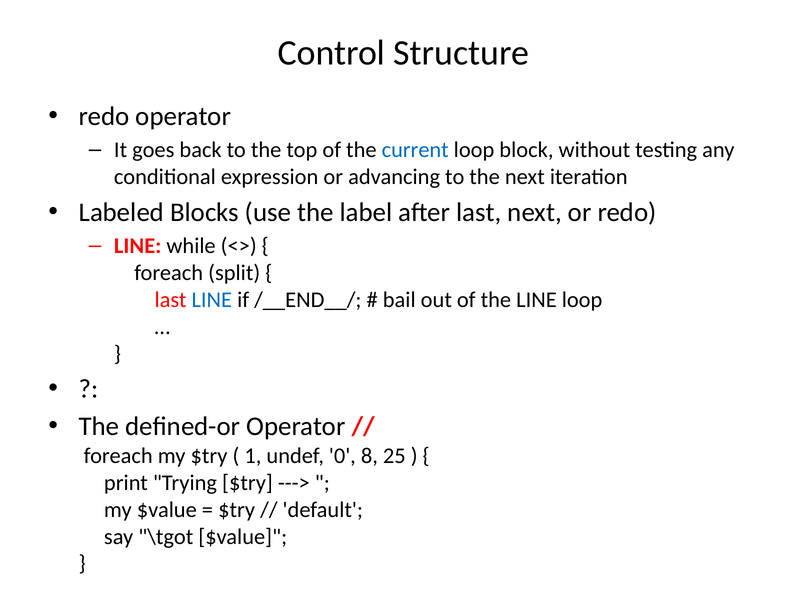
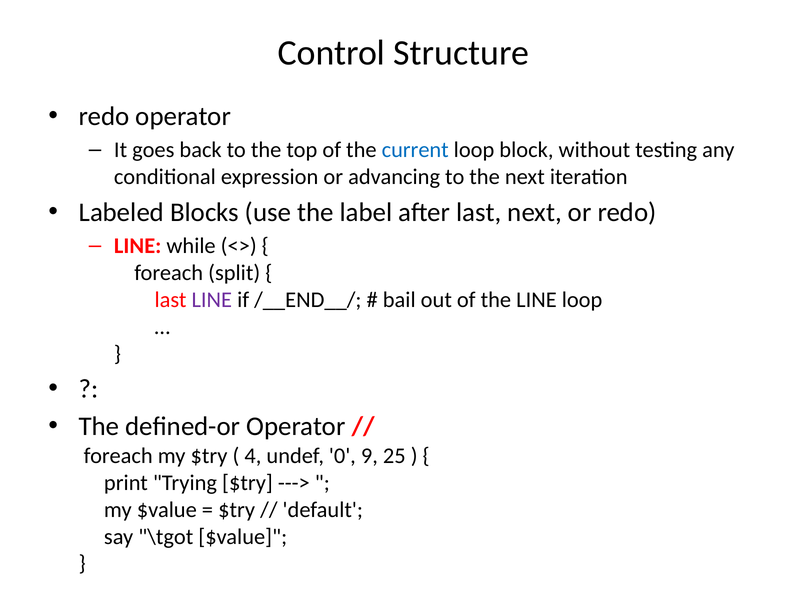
LINE colour: blue -> purple (212, 300)
1: 1 -> 4 (253, 456)
8: 8 -> 9 (369, 456)
